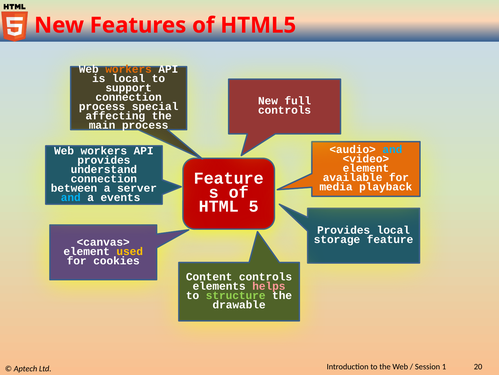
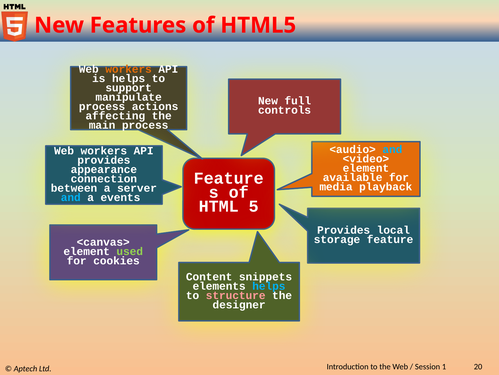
is local: local -> helps (129, 78)
connection: connection -> manipulate (129, 97)
special: special -> actions (155, 106)
understand: understand -> appearance (104, 169)
used colour: yellow -> light green (130, 251)
Content controls: controls -> snippets (266, 276)
helps colour: pink -> light blue (269, 286)
structure colour: light green -> pink (236, 295)
drawable: drawable -> designer (239, 304)
